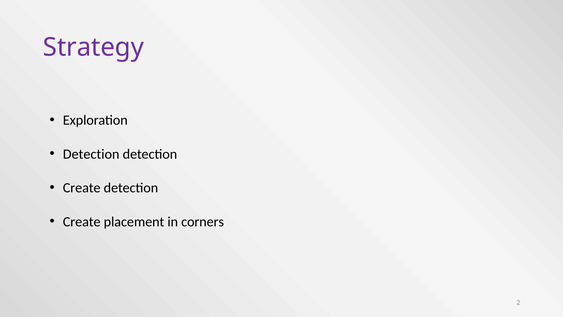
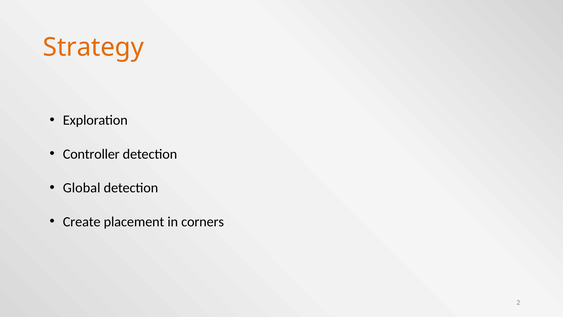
Strategy colour: purple -> orange (93, 47)
Detection: Detection -> Controller (91, 154)
Create: Create -> Global (82, 188)
